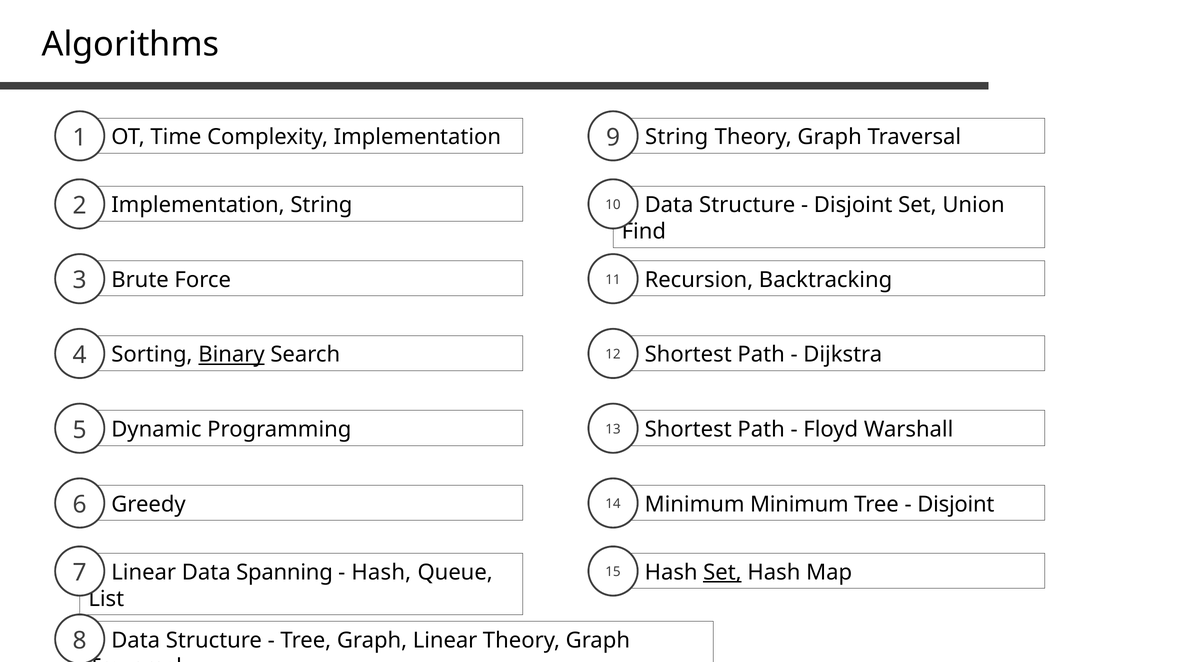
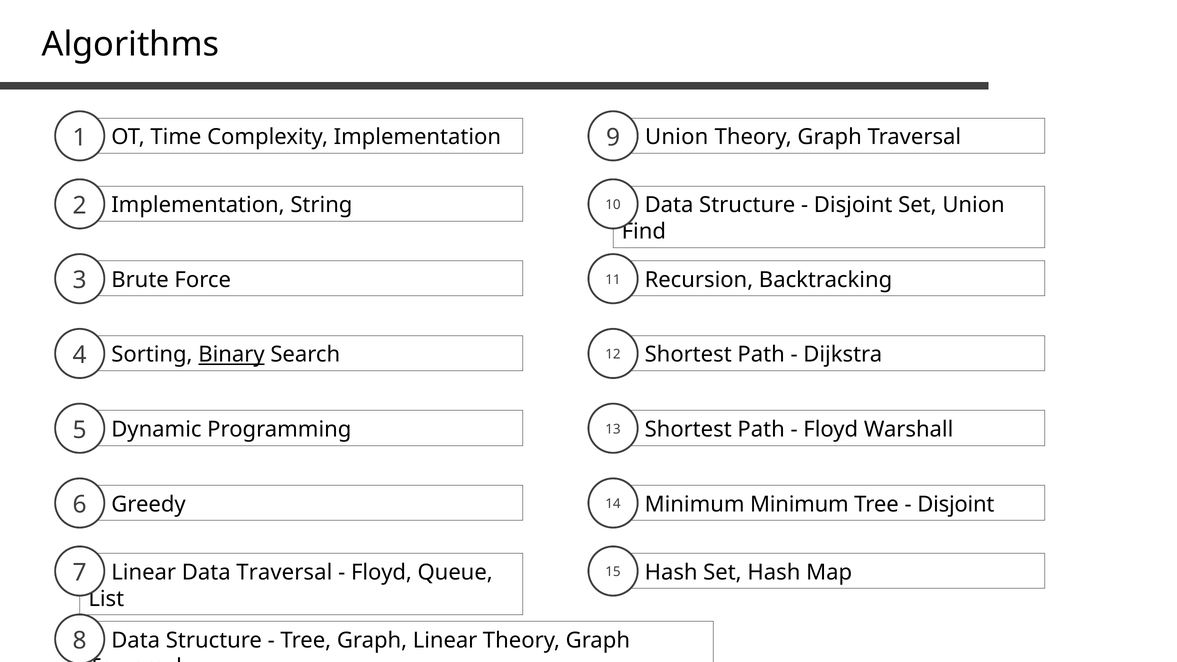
String: String -> Union (677, 137)
Data Spanning: Spanning -> Traversal (284, 572)
Hash: Hash -> Floyd (381, 572)
Set underline: present -> none (722, 572)
